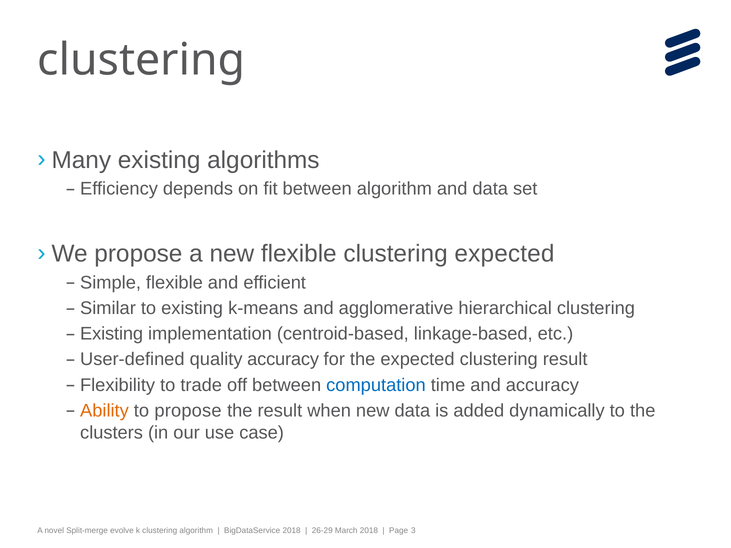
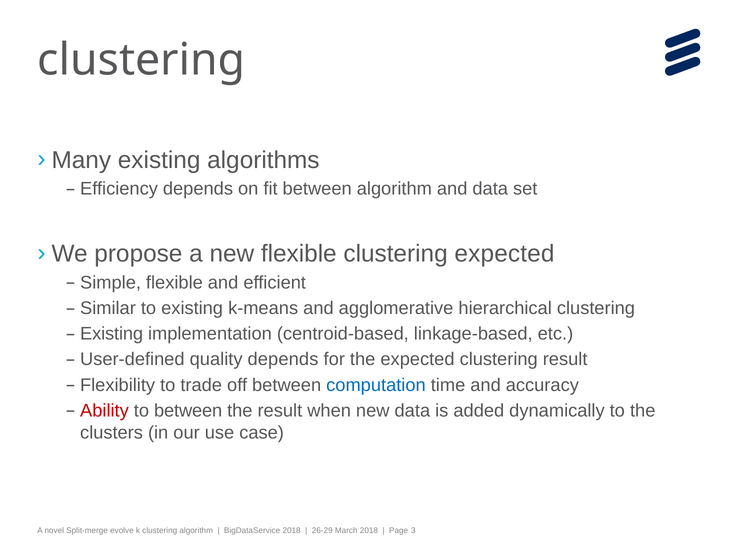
quality accuracy: accuracy -> depends (283, 360)
Ability colour: orange -> red (104, 411)
to propose: propose -> between (188, 411)
